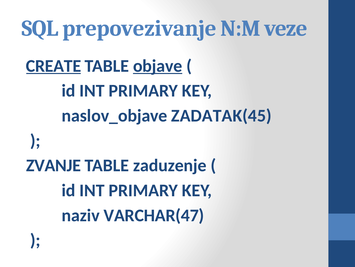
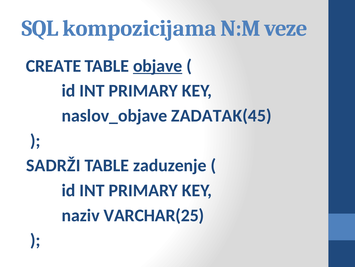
prepovezivanje: prepovezivanje -> kompozicijama (139, 28)
CREATE underline: present -> none (54, 66)
ZVANJE: ZVANJE -> SADRŽI (53, 165)
VARCHAR(47: VARCHAR(47 -> VARCHAR(25 (154, 215)
